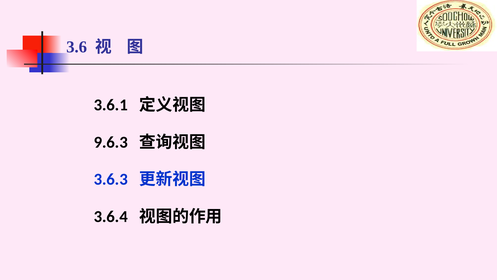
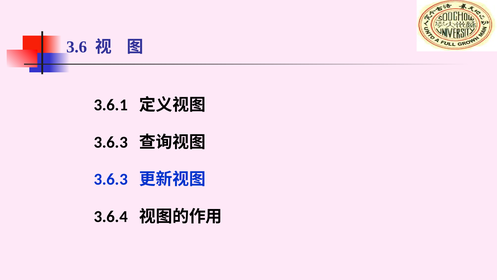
9.6.3: 9.6.3 -> 3.6.3 (111, 142)
